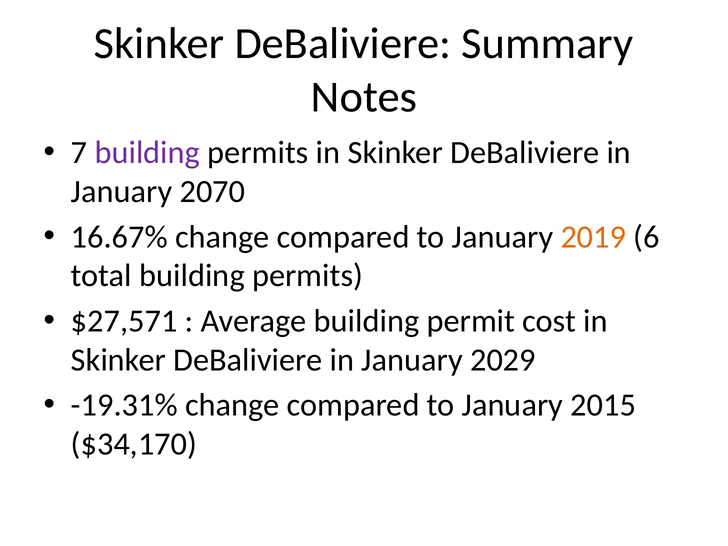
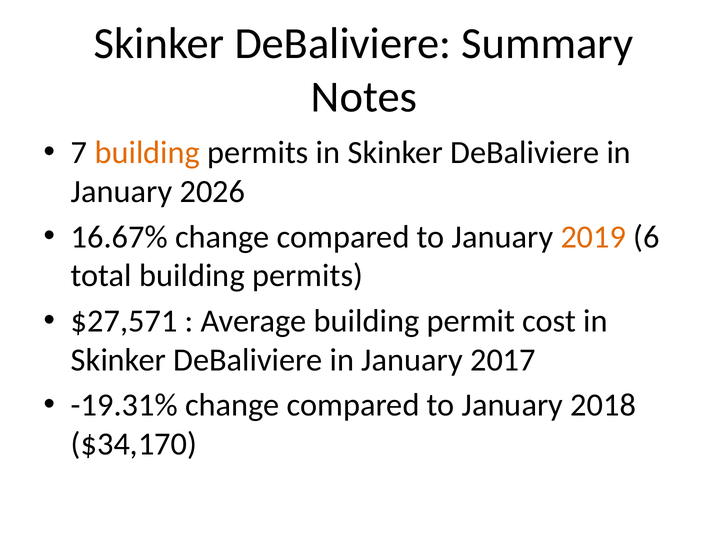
building colour: purple -> orange (147, 153)
2070: 2070 -> 2026 (212, 192)
2029: 2029 -> 2017 (503, 360)
2015: 2015 -> 2018 (603, 405)
